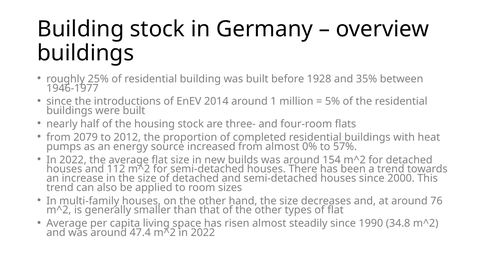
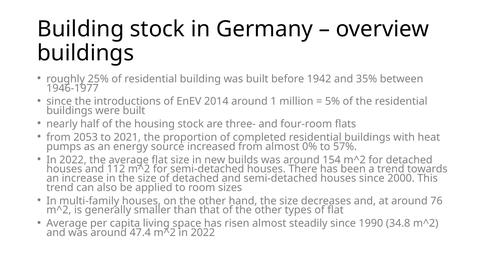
1928: 1928 -> 1942 (319, 79)
2079: 2079 -> 2053 (86, 137)
2012: 2012 -> 2021 (127, 137)
